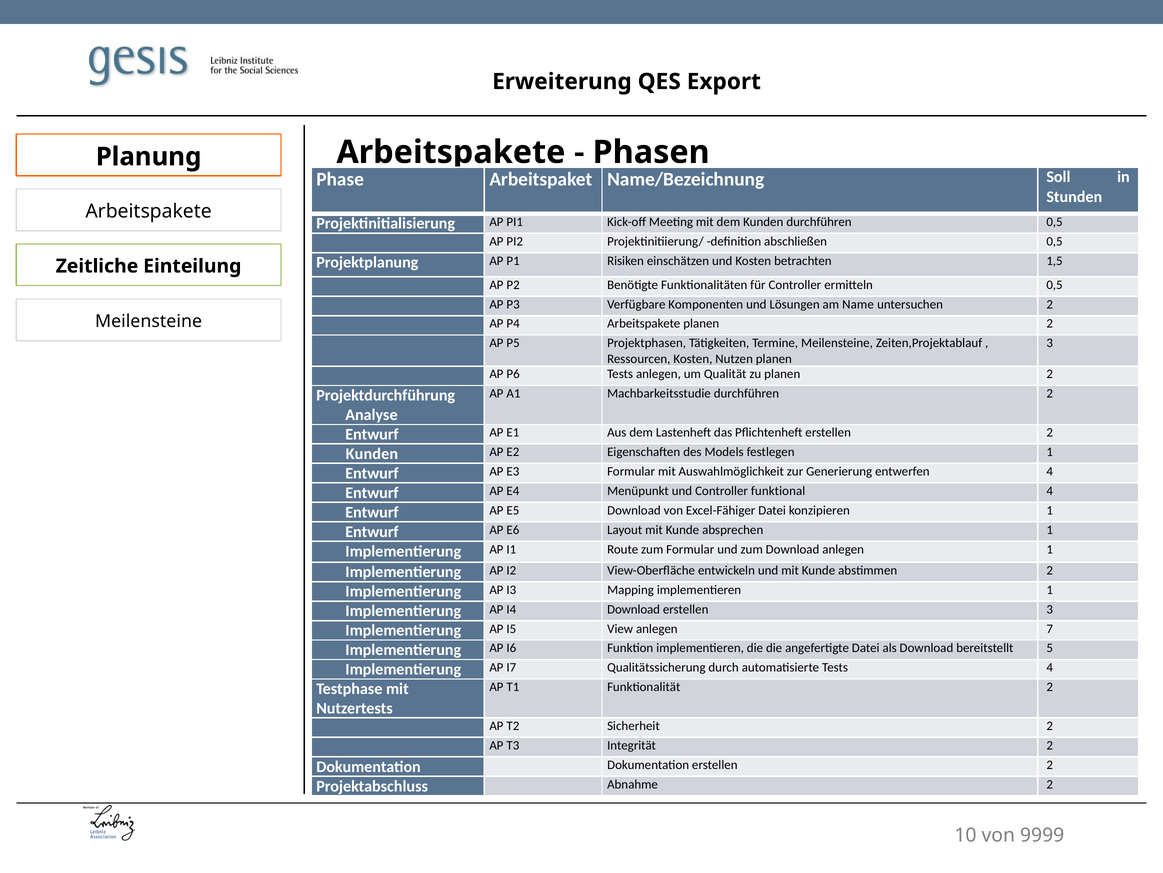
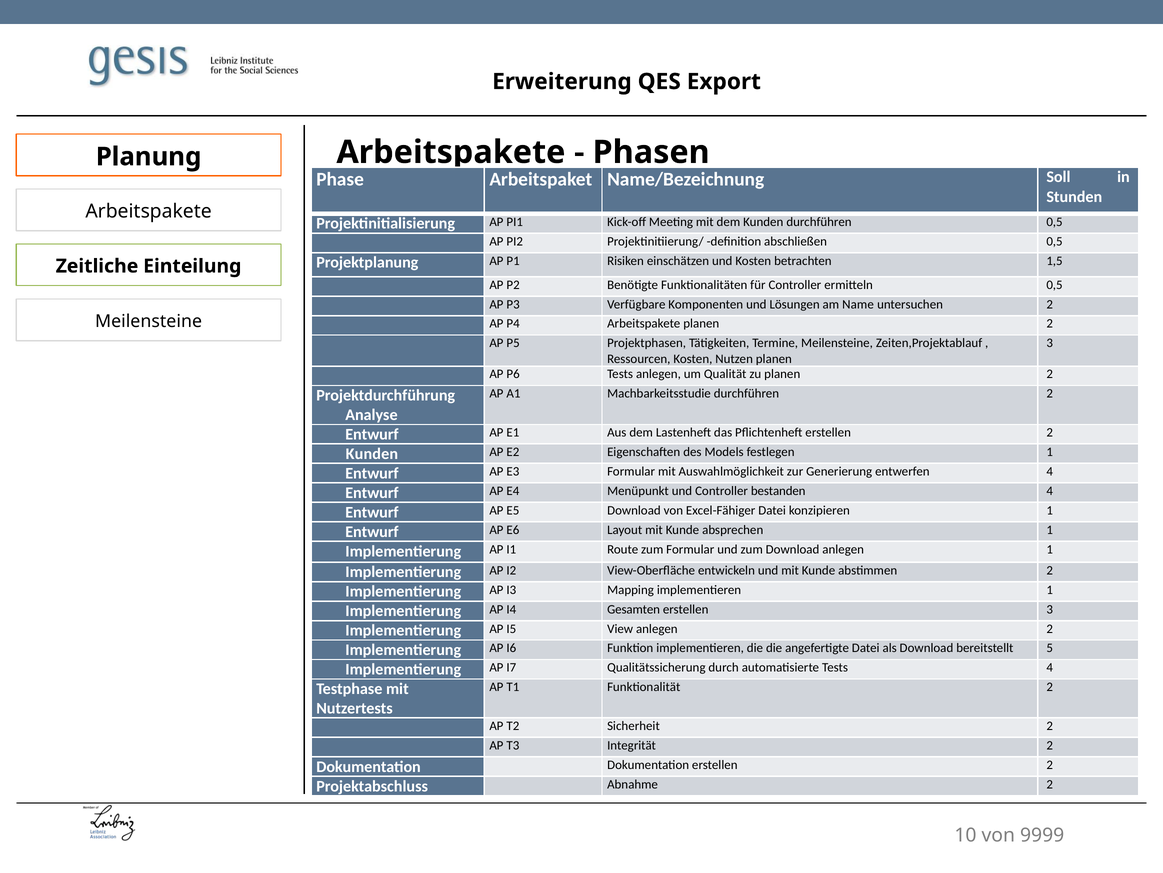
funktional: funktional -> bestanden (778, 491)
I4 Download: Download -> Gesamten (634, 609)
anlegen 7: 7 -> 2 (1050, 628)
